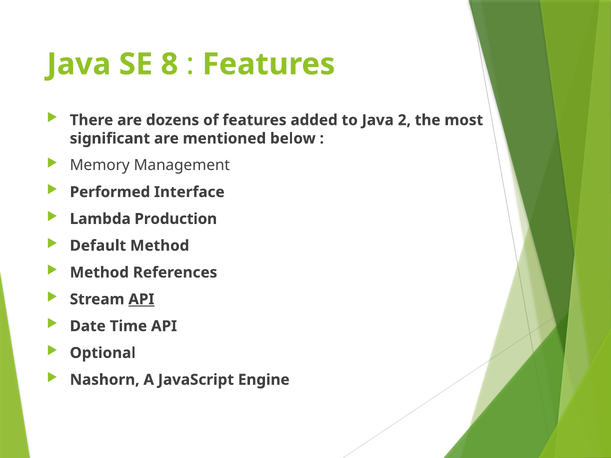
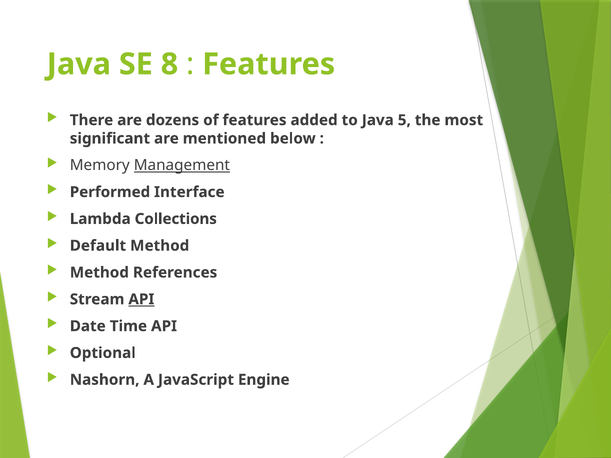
2: 2 -> 5 (404, 120)
Management underline: none -> present (182, 165)
Production: Production -> Collections (176, 219)
